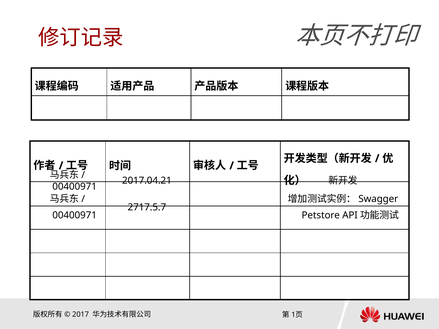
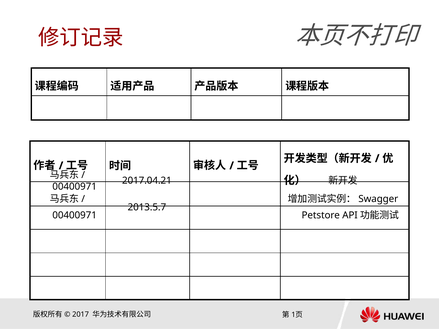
2717.5.7: 2717.5.7 -> 2013.5.7 (147, 207)
